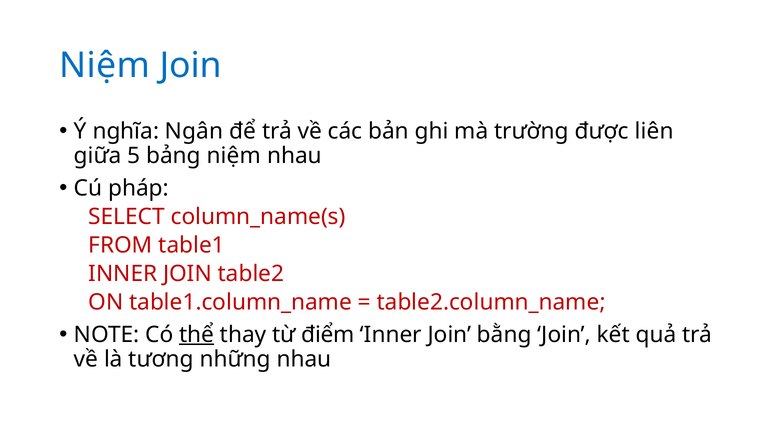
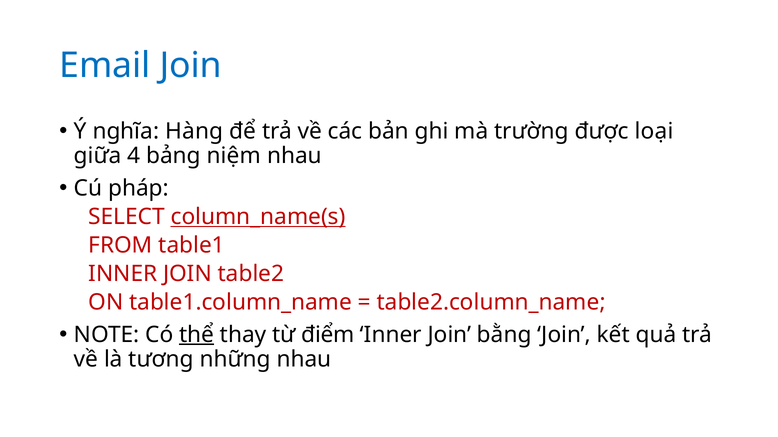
Niệm: Niệm -> Email (105, 65)
Ngân: Ngân -> Hàng (194, 131)
liên: liên -> loại (654, 131)
5: 5 -> 4 (134, 156)
column_name(s underline: none -> present (258, 217)
